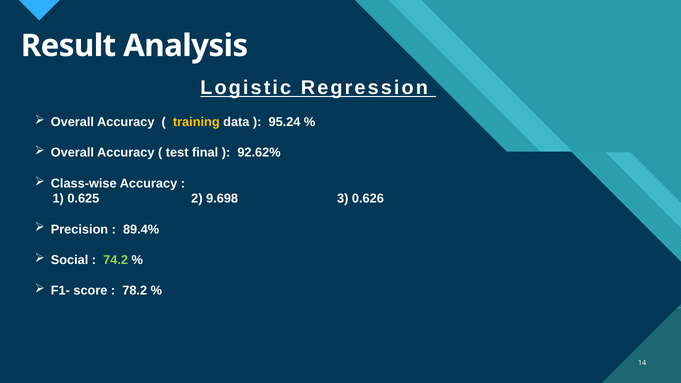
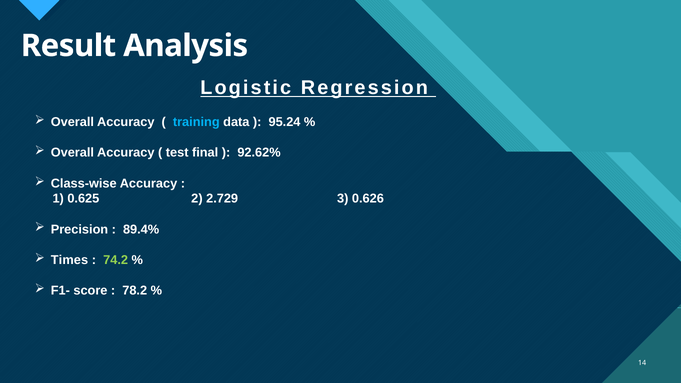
training colour: yellow -> light blue (196, 122)
9.698: 9.698 -> 2.729 (222, 199)
Social: Social -> Times (70, 260)
